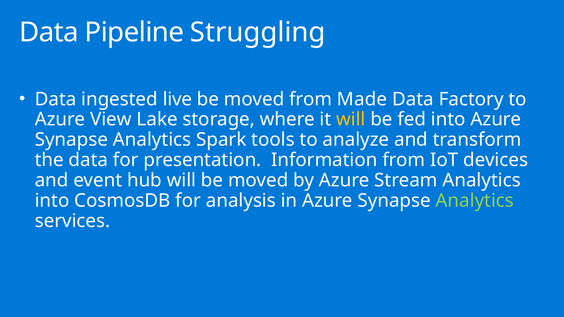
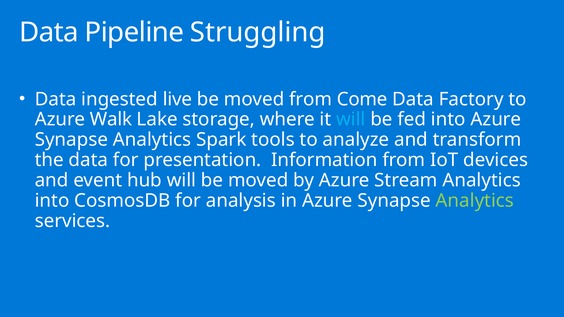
Made: Made -> Come (362, 99)
View: View -> Walk (111, 120)
will colour: yellow -> light blue (351, 120)
